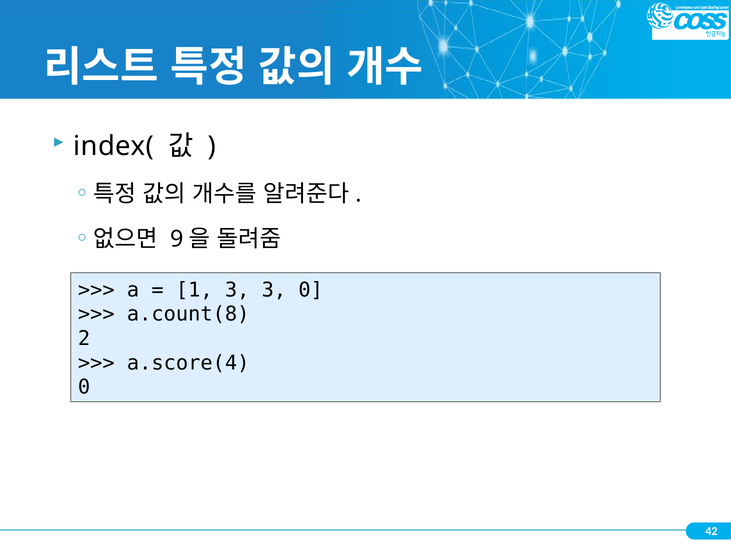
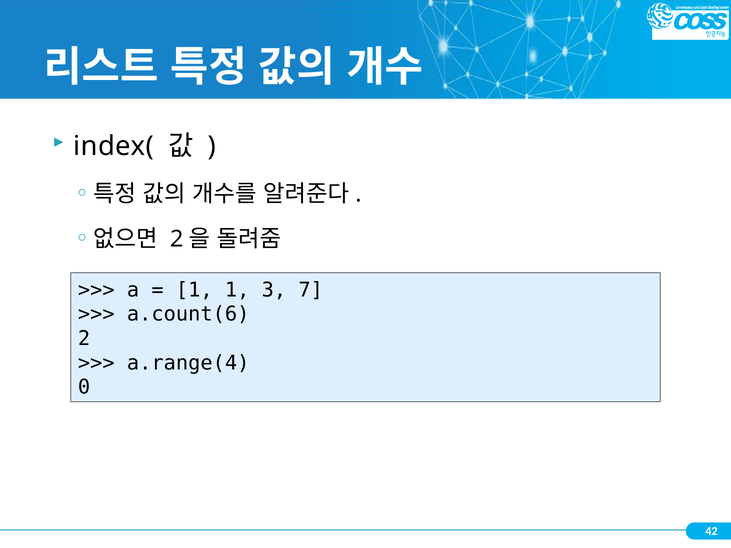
9: 9 -> 2 (177, 239)
1 3: 3 -> 1 (237, 290)
3 0: 0 -> 7 (311, 290)
a.count(8: a.count(8 -> a.count(6 (188, 314)
a.score(4: a.score(4 -> a.range(4 (188, 363)
